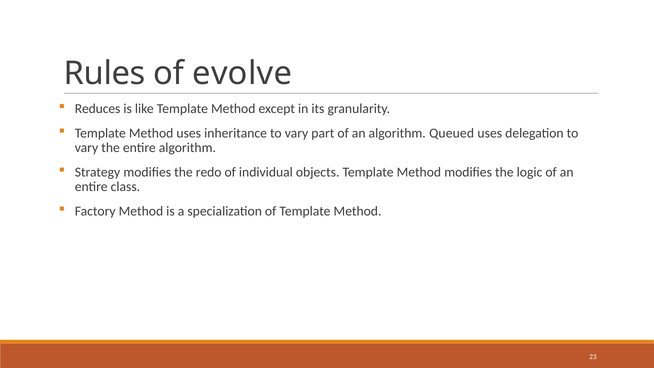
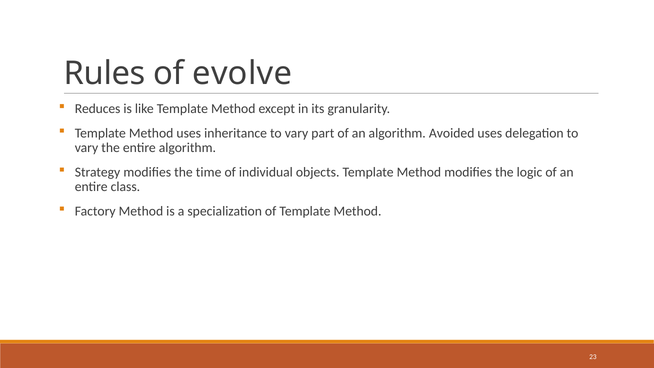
Queued: Queued -> Avoided (452, 133)
redo: redo -> time (209, 172)
